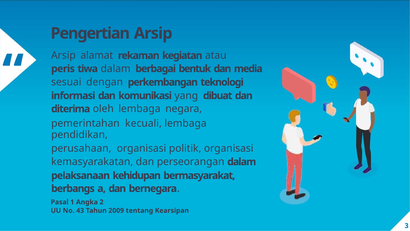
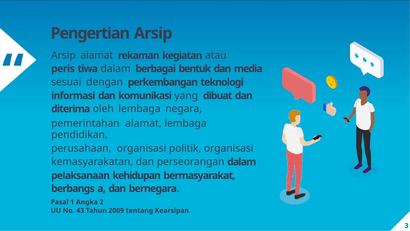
pemerintahan kecuali: kecuali -> alamat (143, 123)
